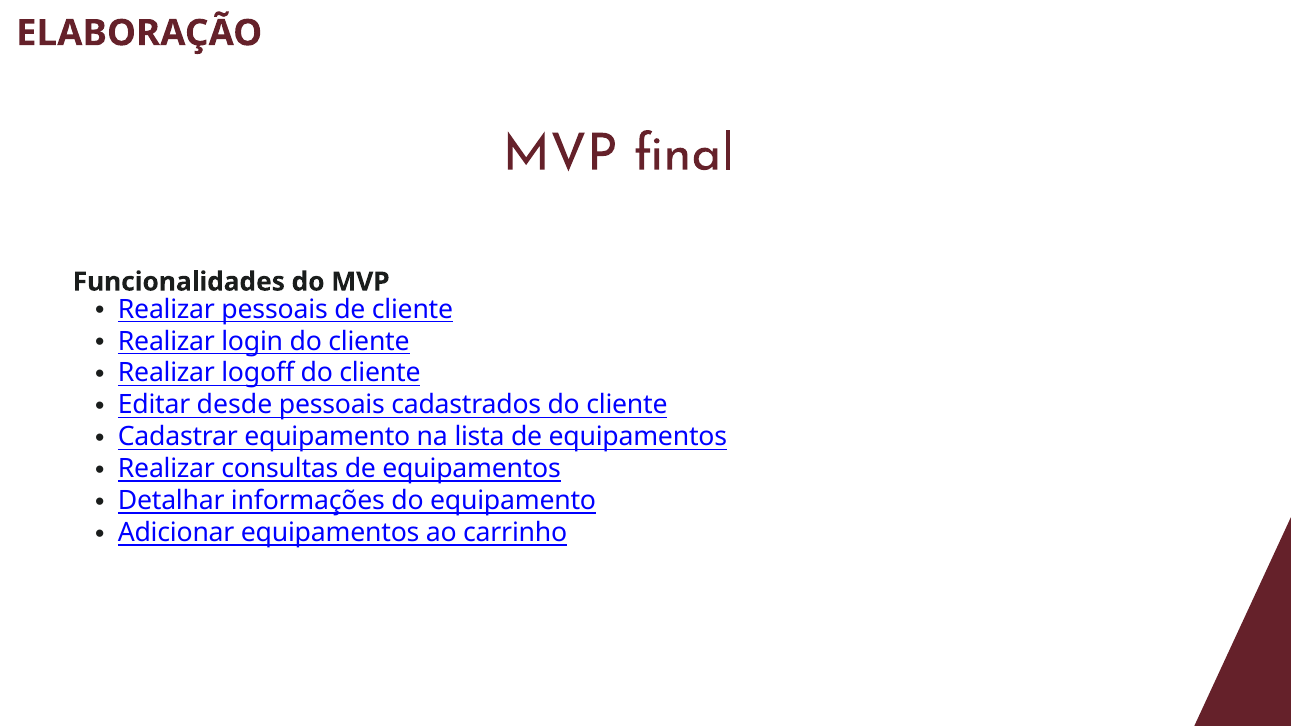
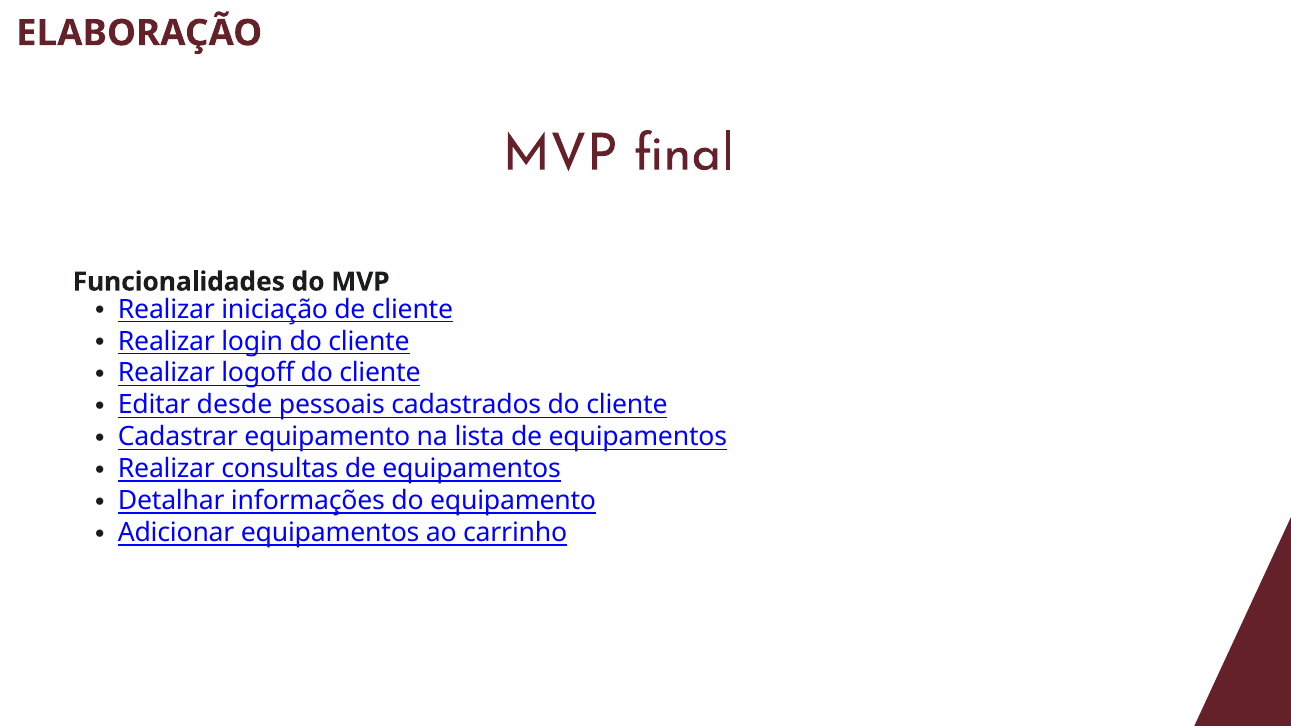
Realizar pessoais: pessoais -> iniciação (275, 309)
